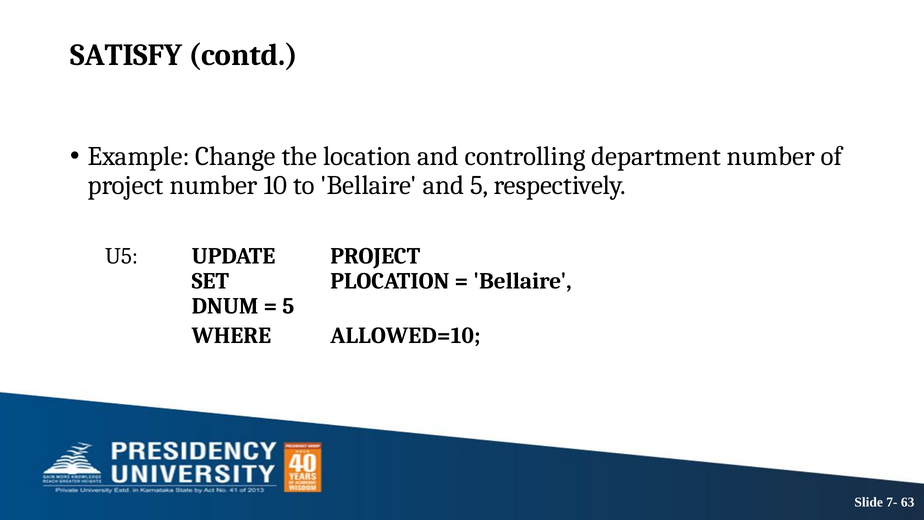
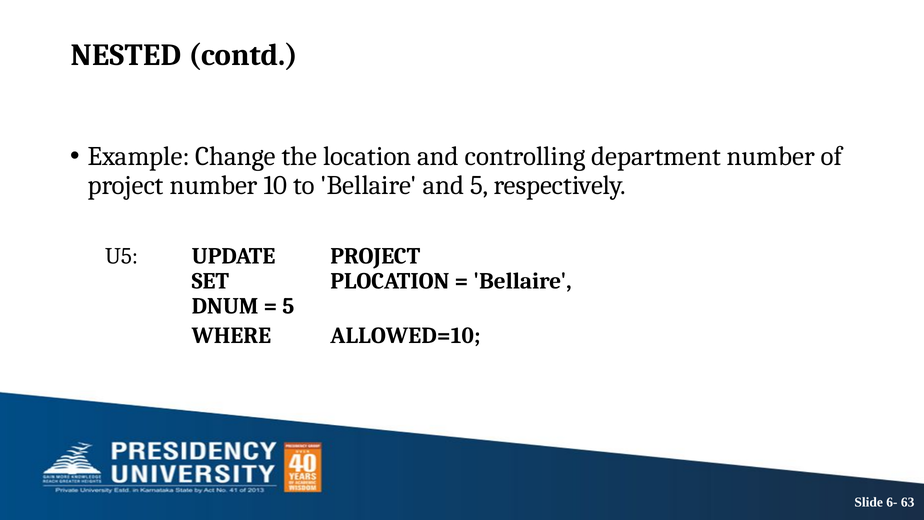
SATISFY: SATISFY -> NESTED (126, 55)
7-: 7- -> 6- (892, 502)
